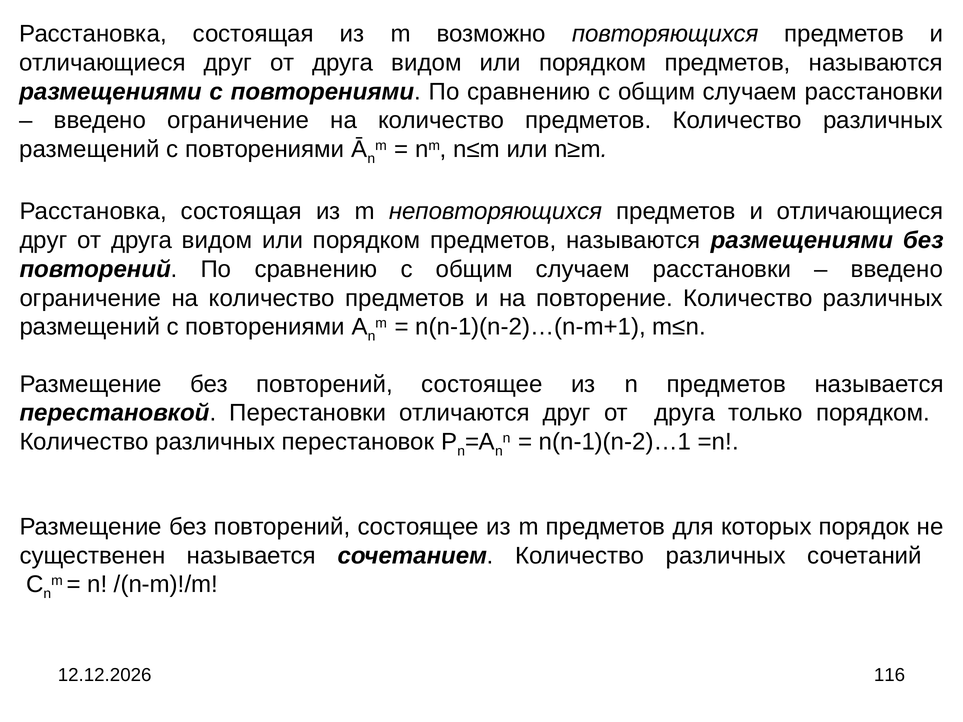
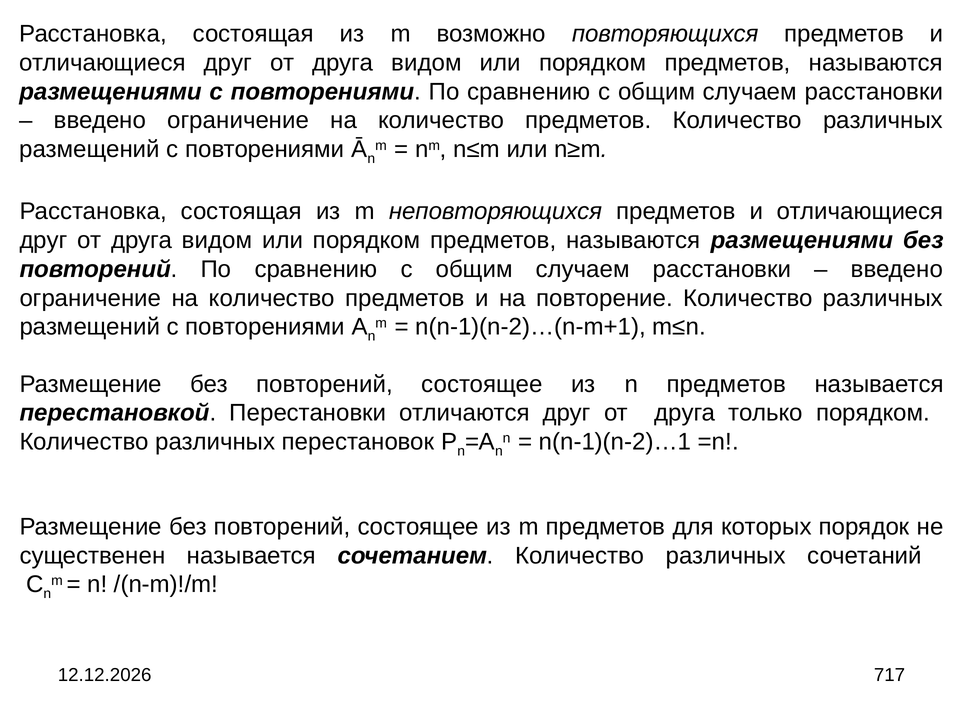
116: 116 -> 717 (890, 675)
